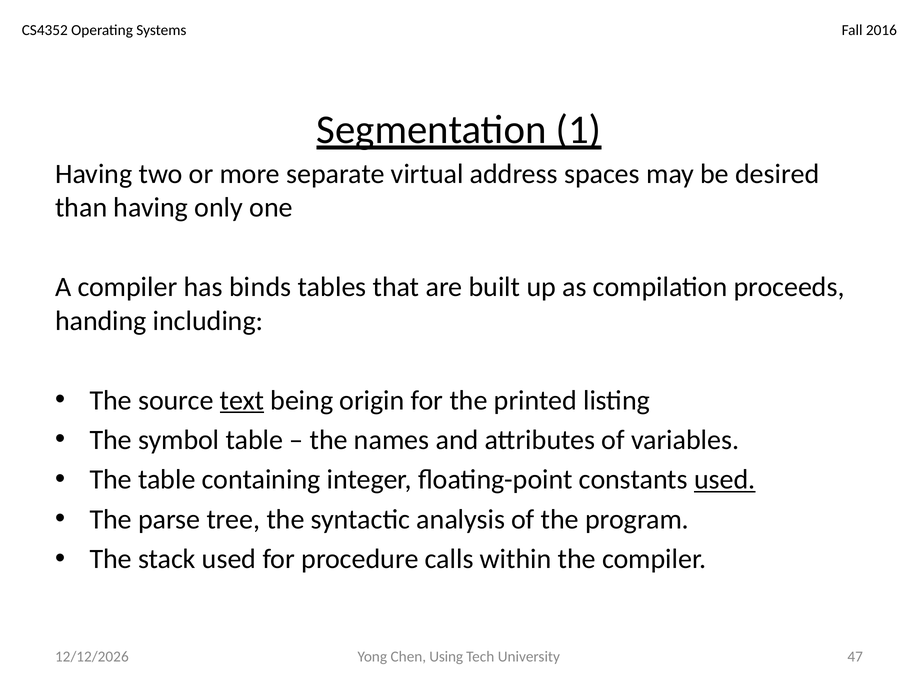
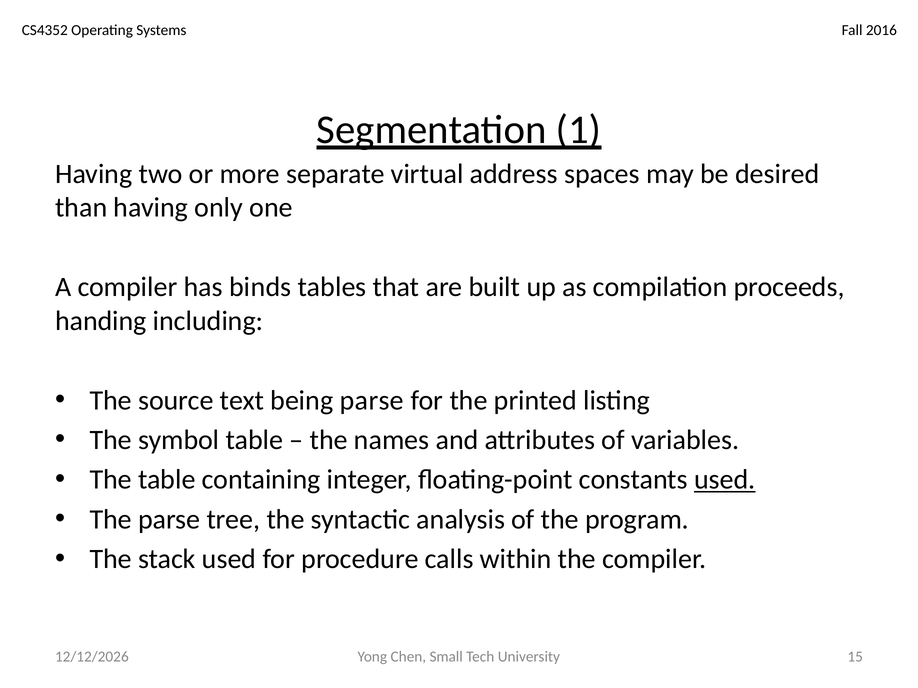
text underline: present -> none (242, 401)
being origin: origin -> parse (372, 401)
Using: Using -> Small (446, 657)
47: 47 -> 15 (855, 657)
